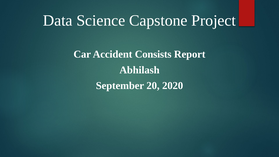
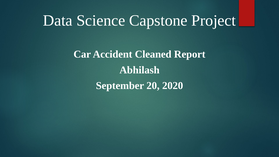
Consists: Consists -> Cleaned (153, 54)
